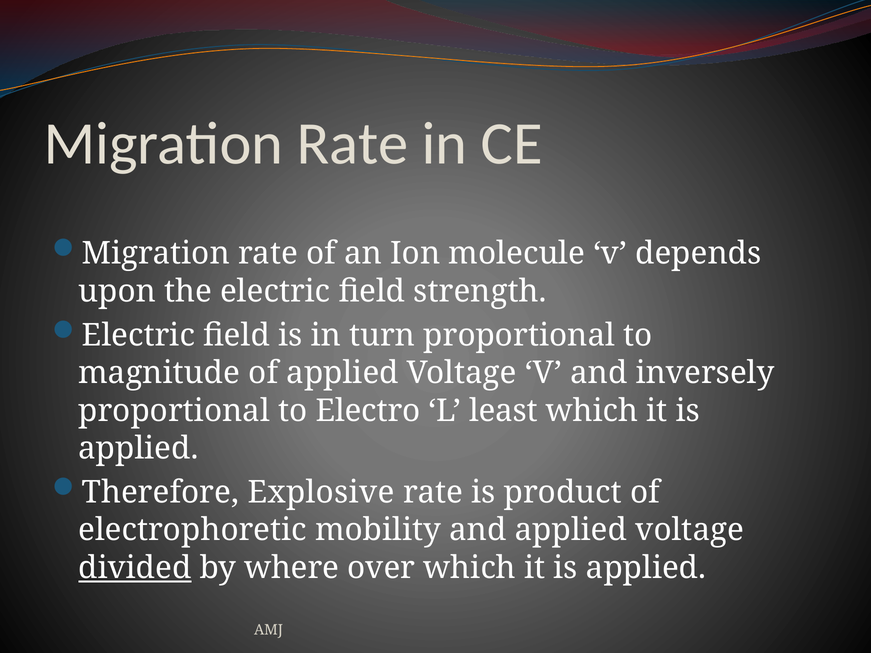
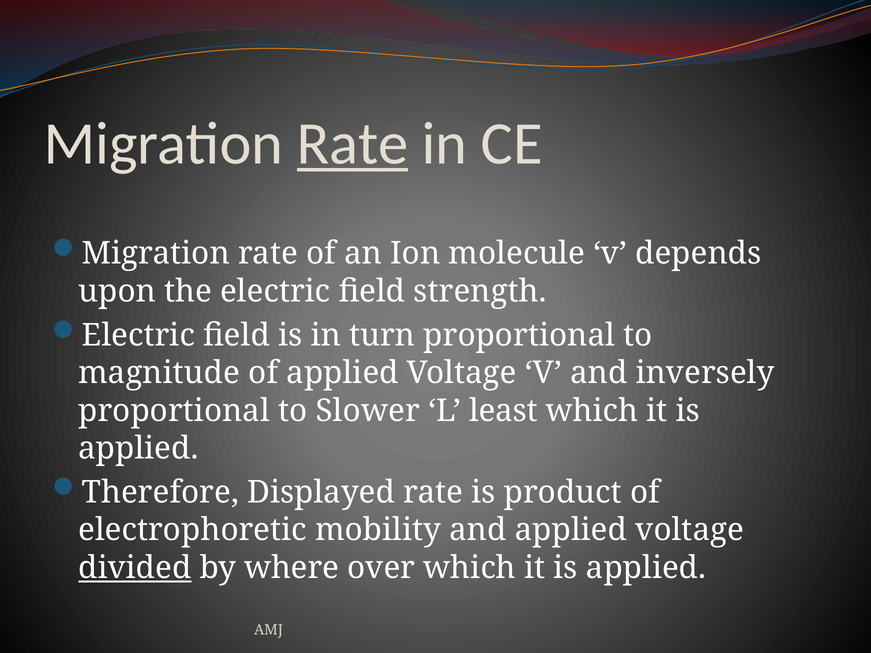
Rate underline: none -> present (353, 144)
Electro: Electro -> Slower (368, 411)
Explosive: Explosive -> Displayed (321, 493)
